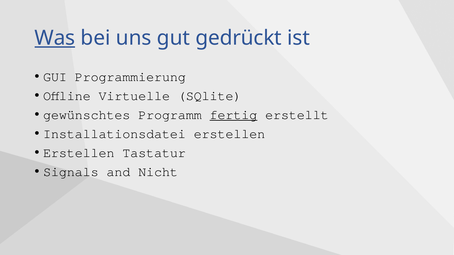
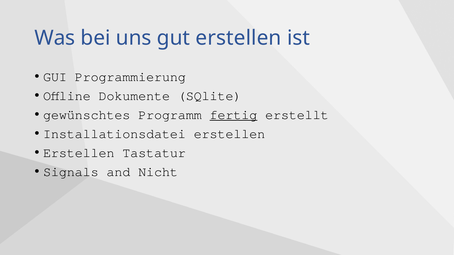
Was underline: present -> none (55, 38)
gut gedrückt: gedrückt -> erstellen (239, 38)
Virtuelle: Virtuelle -> Dokumente (134, 96)
